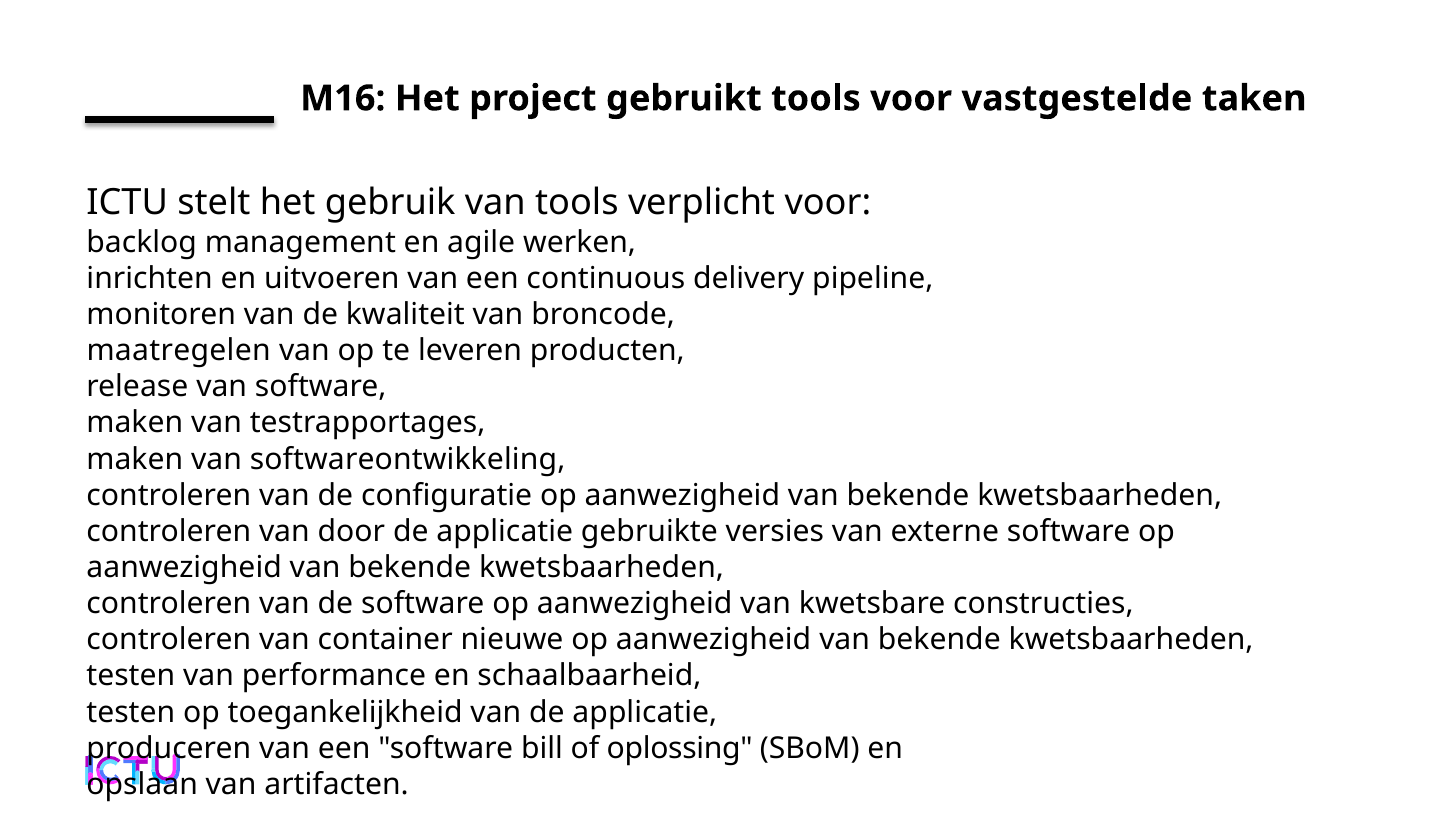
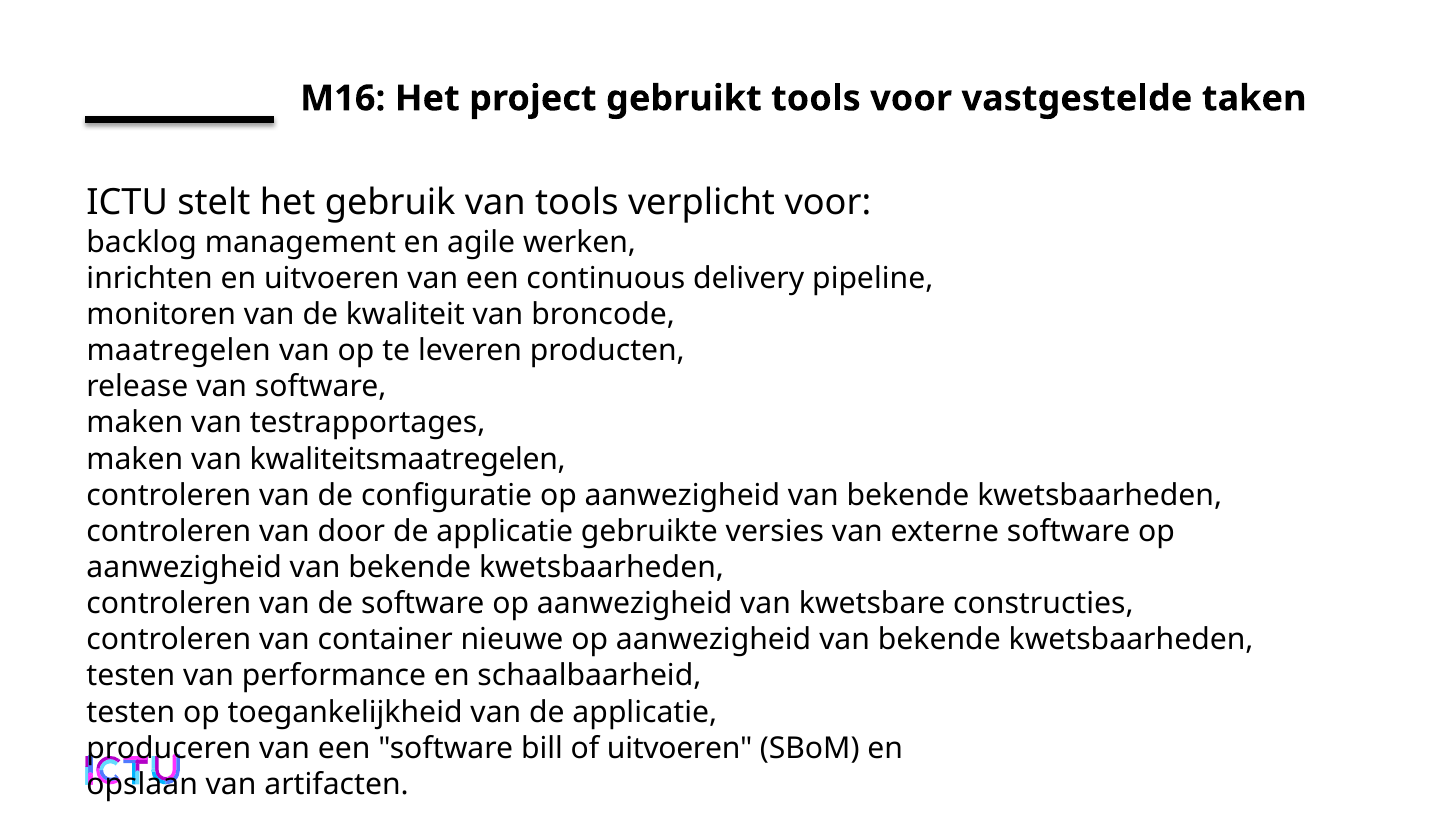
softwareontwikkeling: softwareontwikkeling -> kwaliteitsmaatregelen (408, 459)
of oplossing: oplossing -> uitvoeren (680, 748)
